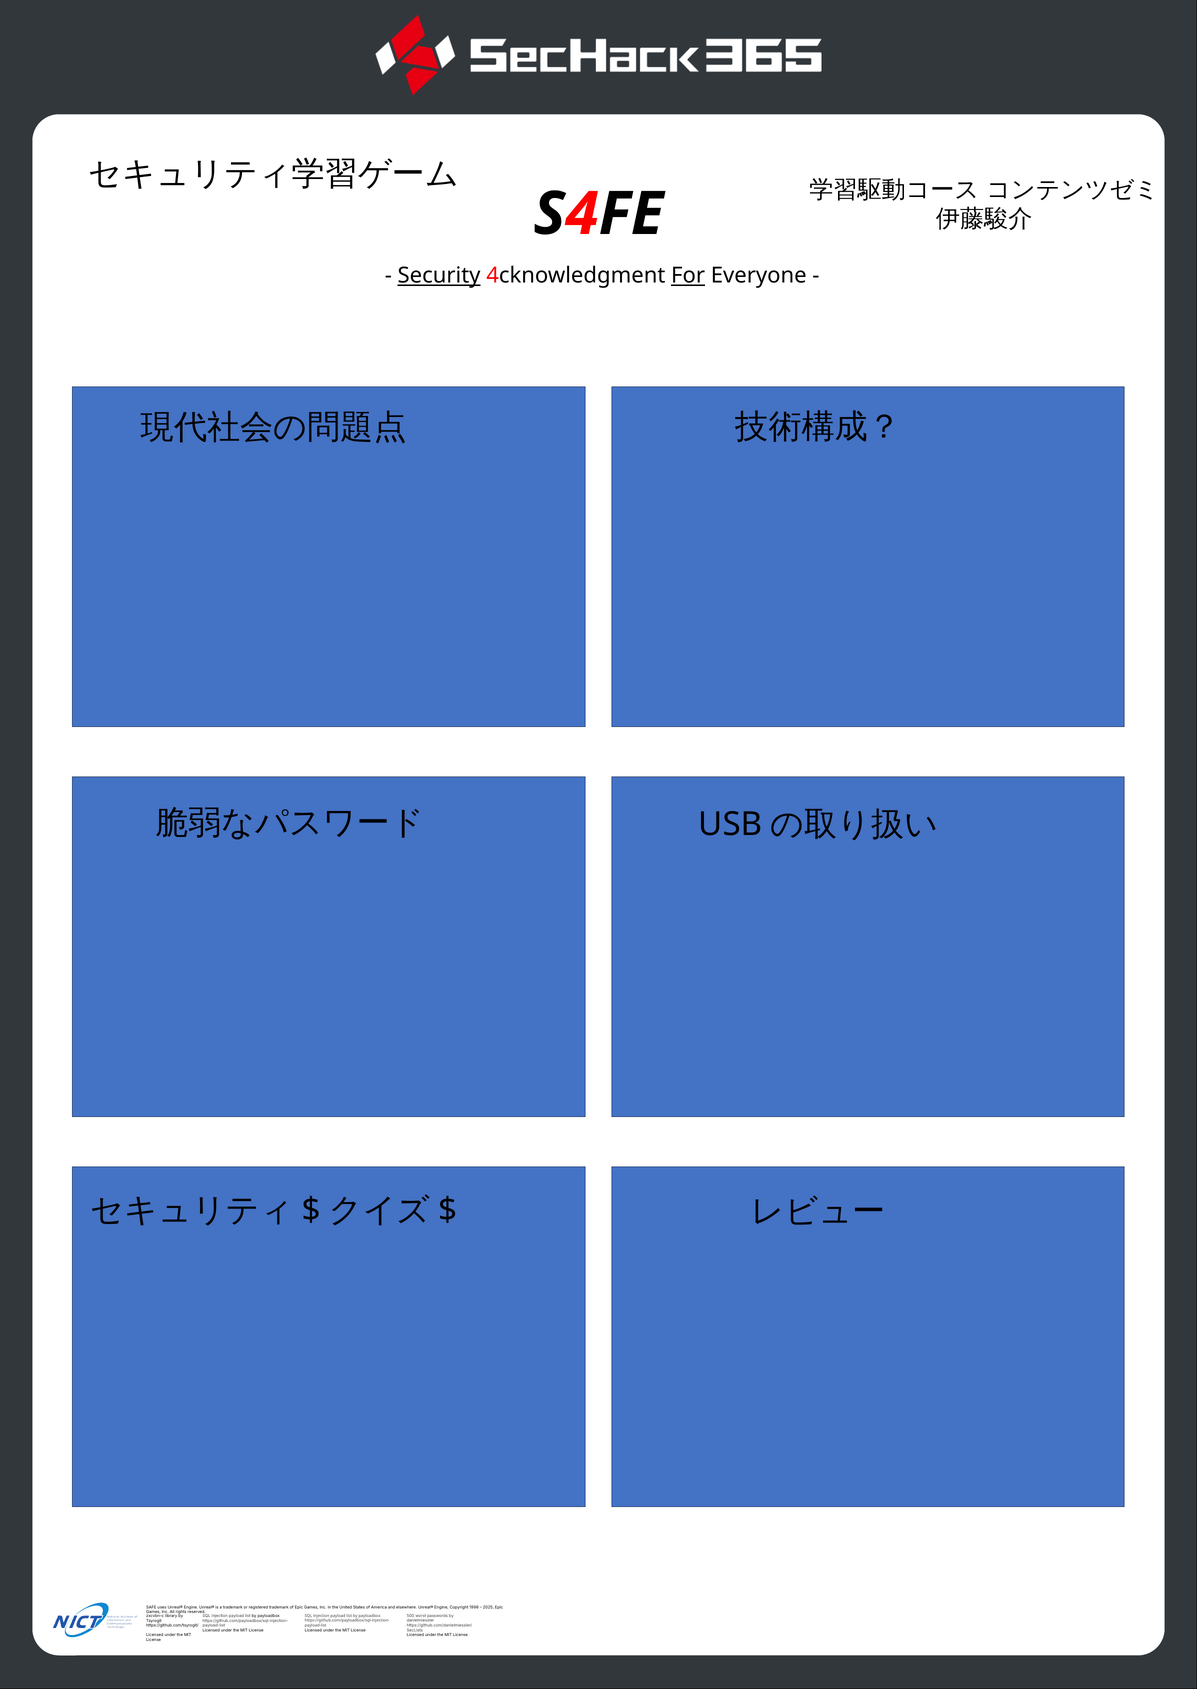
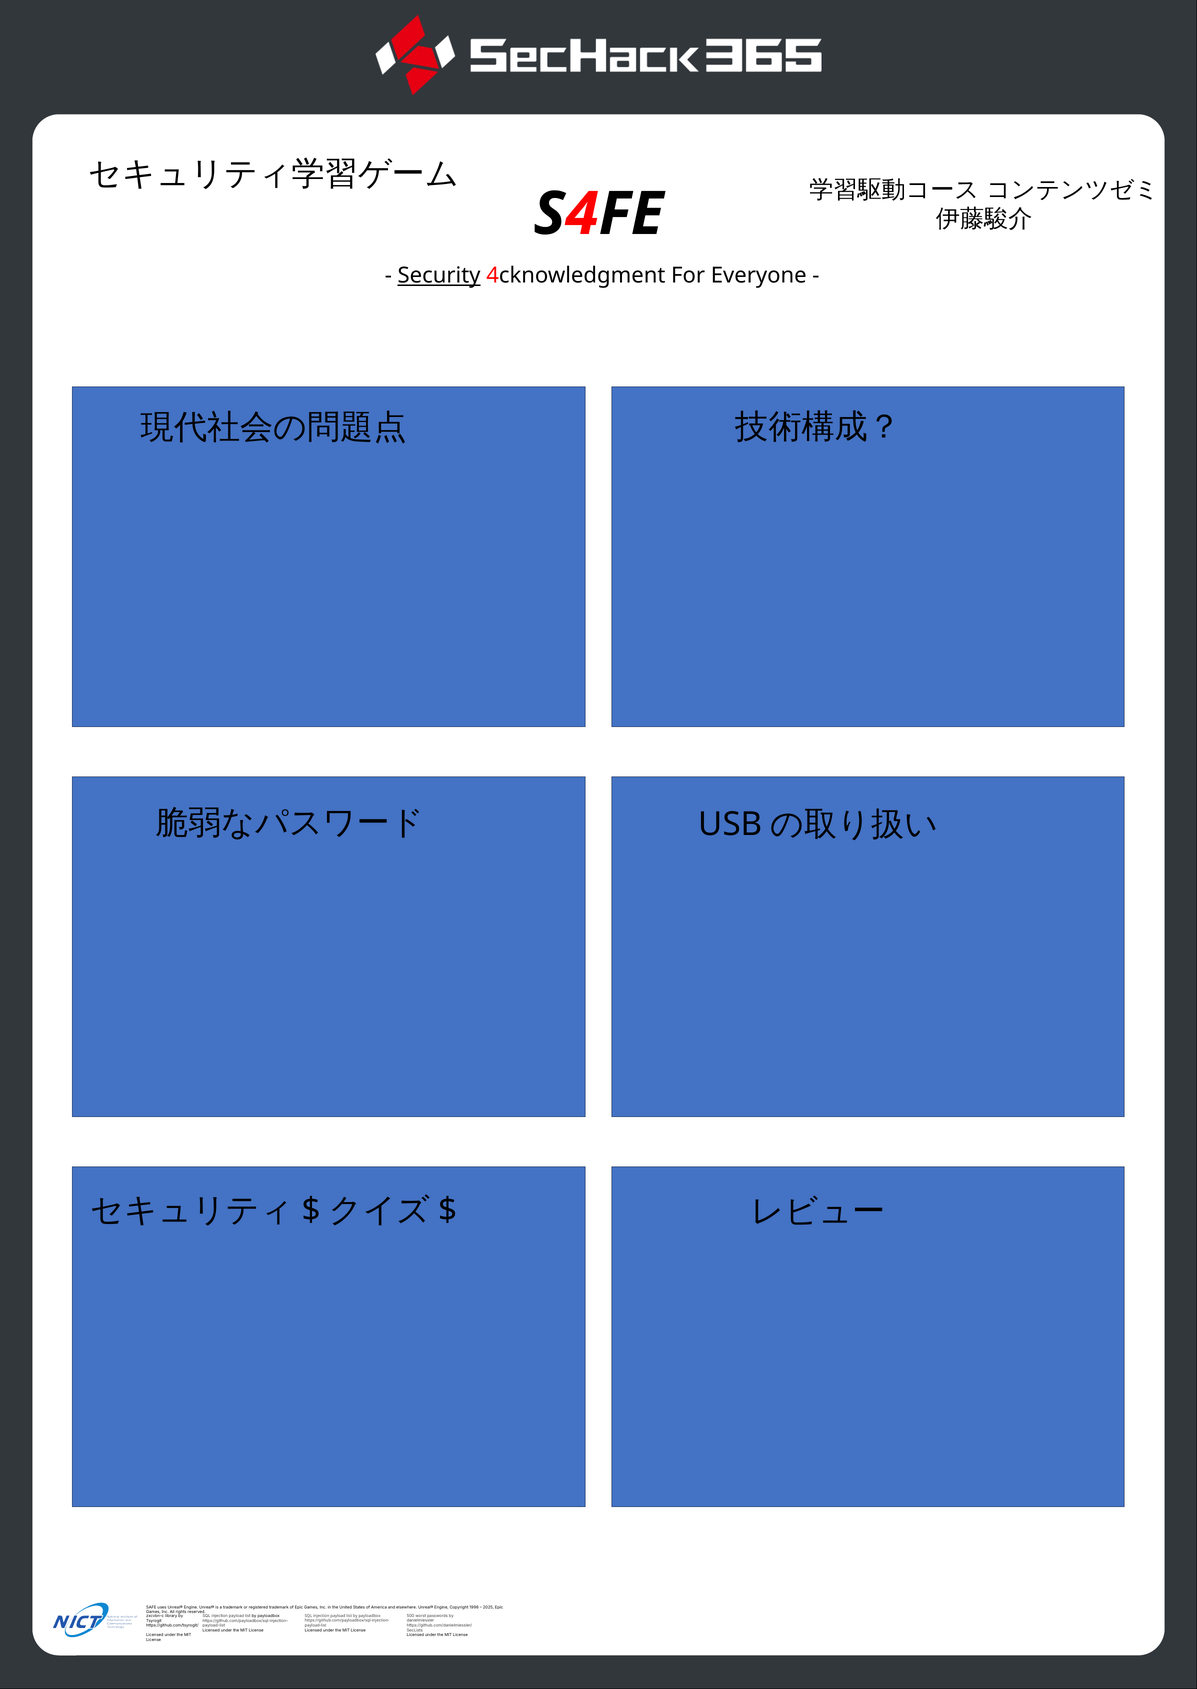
For underline: present -> none (688, 276)
